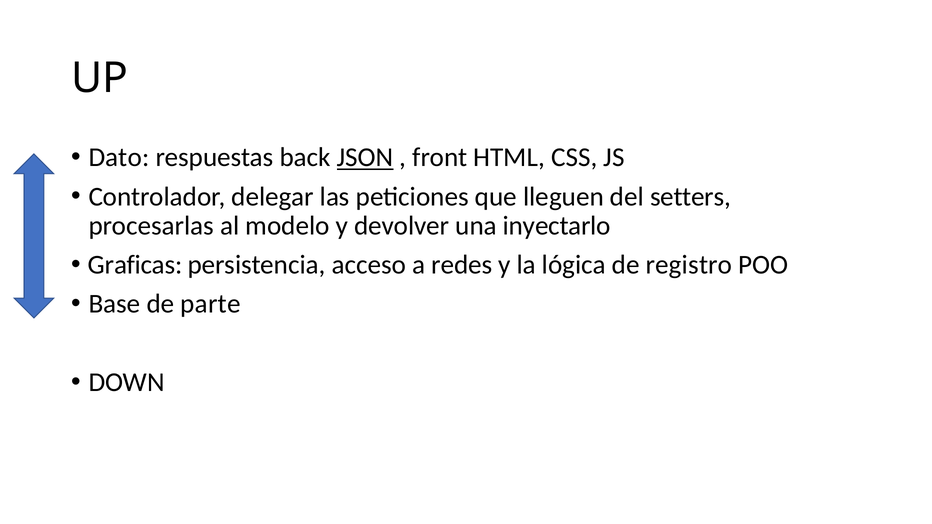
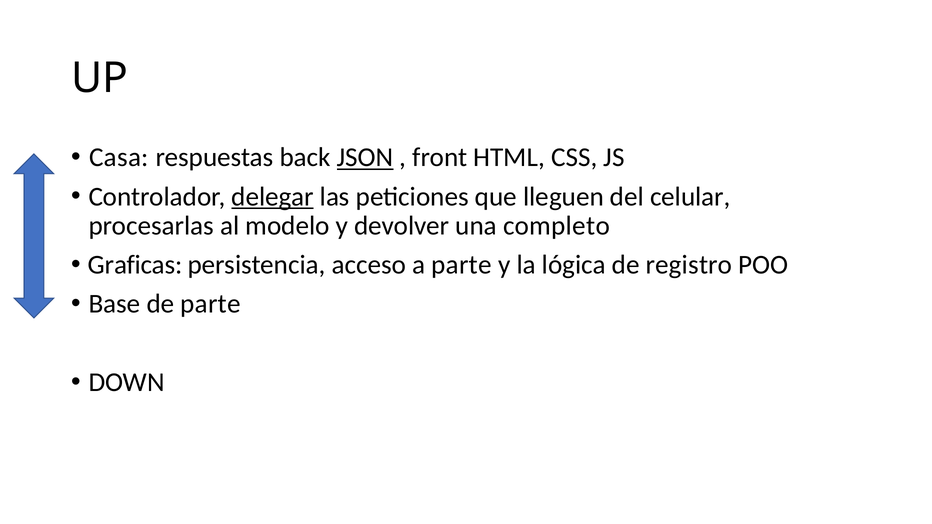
Dato: Dato -> Casa (119, 158)
delegar underline: none -> present (273, 197)
setters: setters -> celular (690, 197)
inyectarlo: inyectarlo -> completo (557, 226)
a redes: redes -> parte (462, 265)
